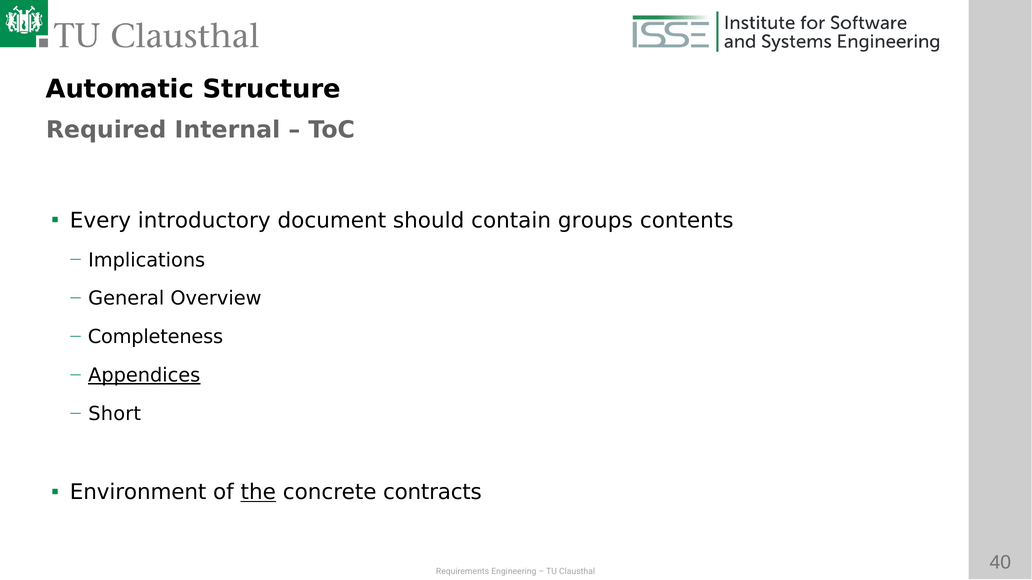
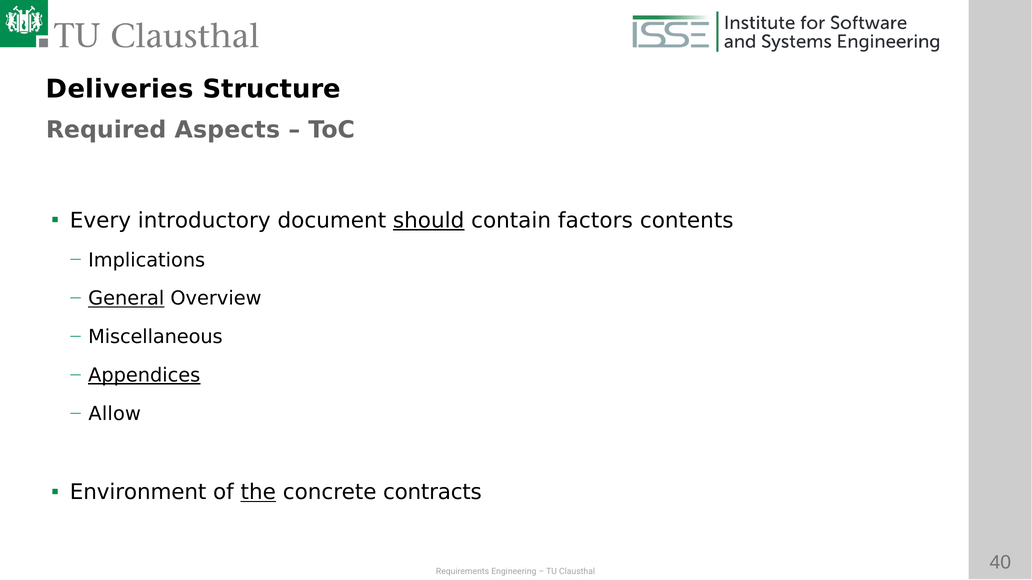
Automatic: Automatic -> Deliveries (120, 89)
Internal: Internal -> Aspects (227, 130)
should underline: none -> present (429, 221)
groups: groups -> factors (595, 221)
General underline: none -> present (126, 299)
Completeness: Completeness -> Miscellaneous (155, 337)
Short: Short -> Allow (115, 414)
